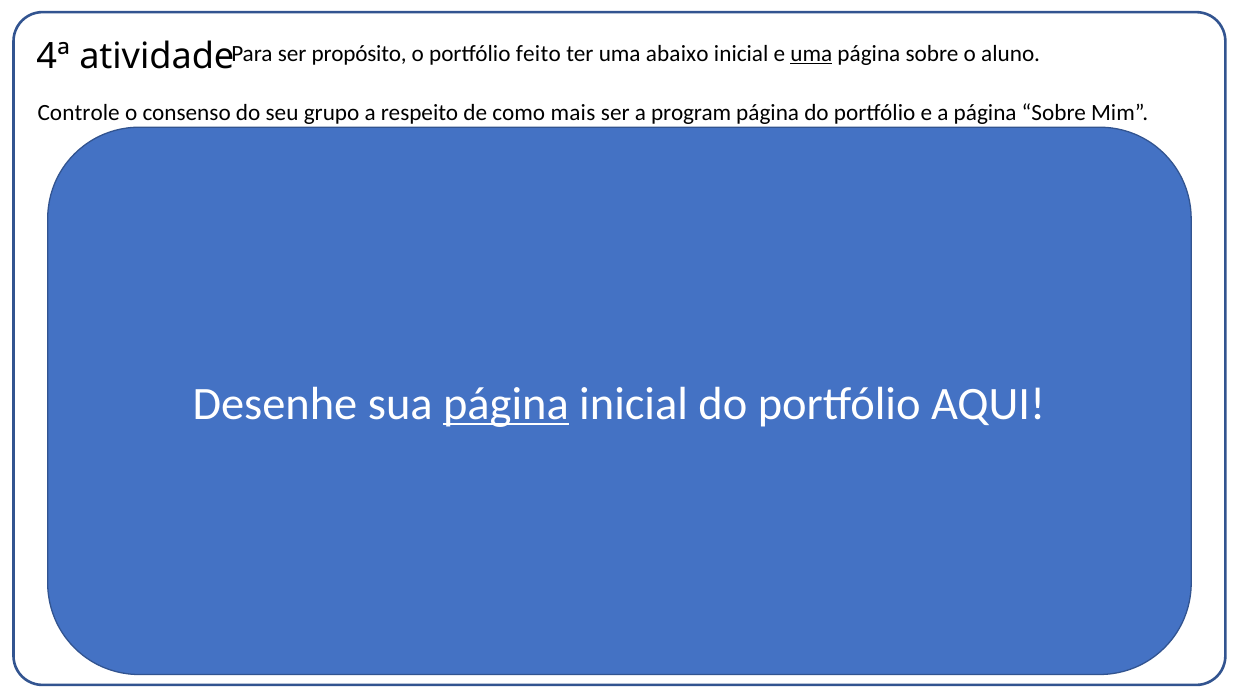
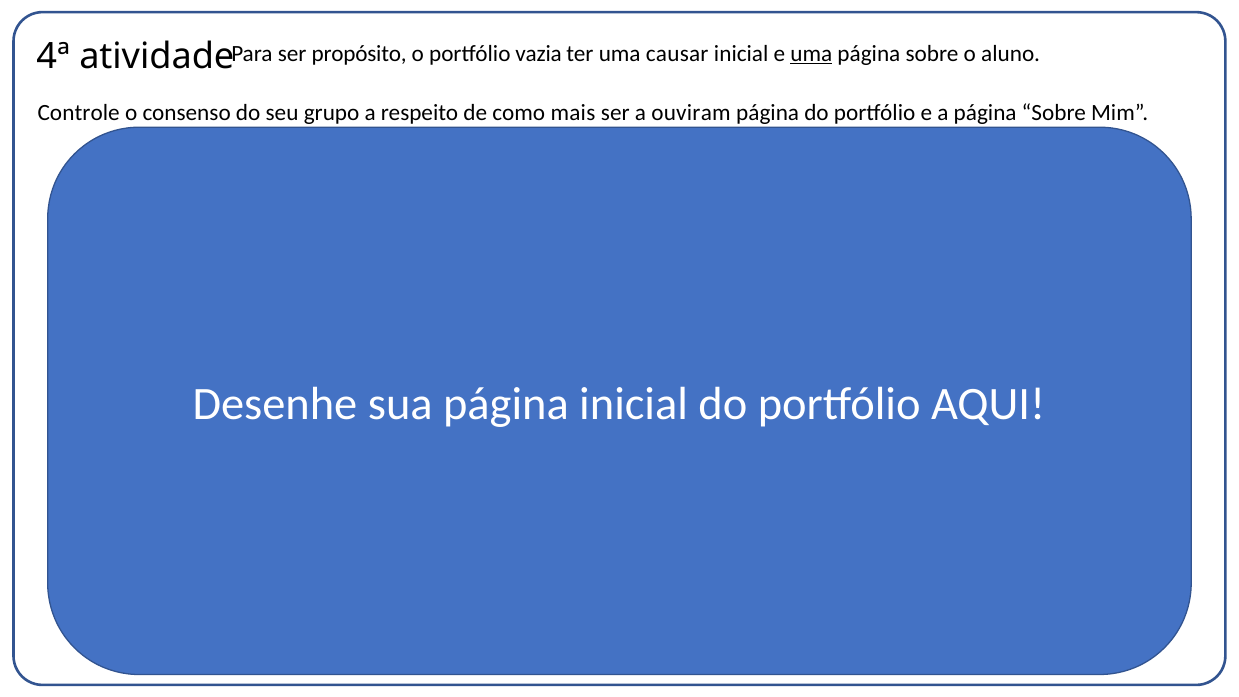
feito: feito -> vazia (539, 53)
abaixo: abaixo -> causar (677, 53)
program: program -> ouviram (691, 112)
página underline: present -> none (506, 404)
